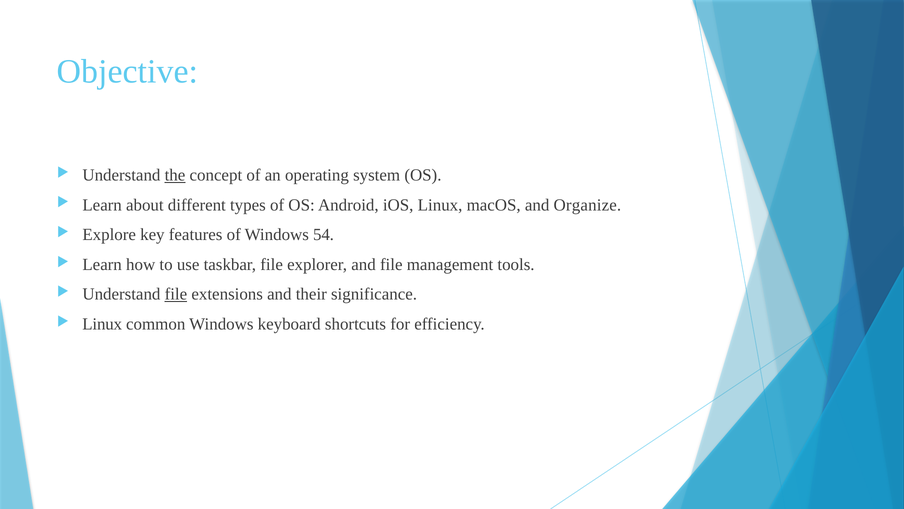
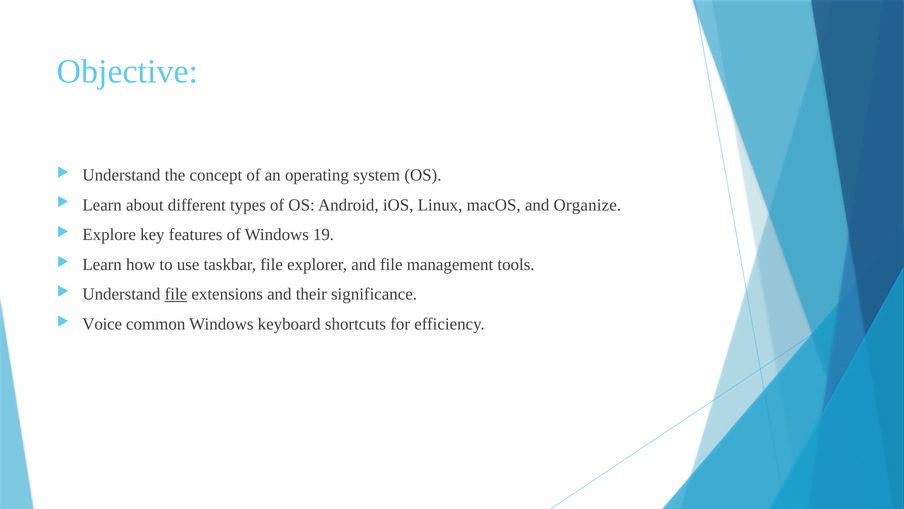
the underline: present -> none (175, 175)
54: 54 -> 19 (324, 234)
Linux: Linux -> Voice (102, 324)
